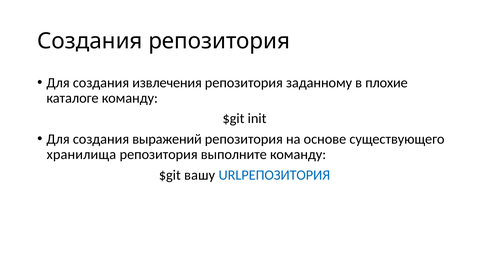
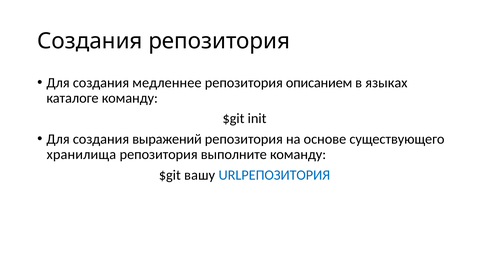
извлечения: извлечения -> медленнее (167, 83)
заданному: заданному -> описанием (319, 83)
плохие: плохие -> языках (386, 83)
